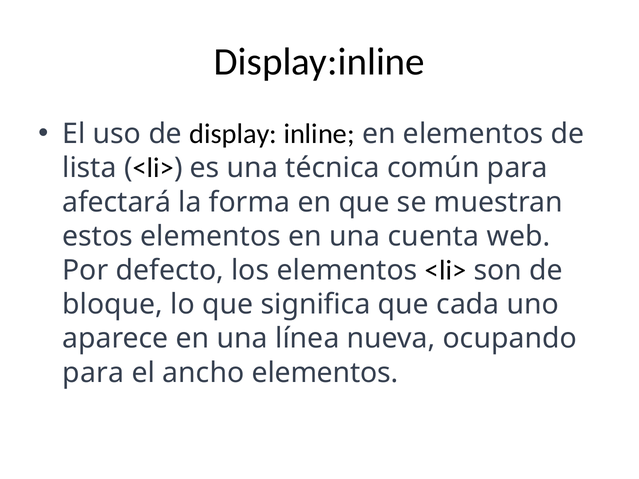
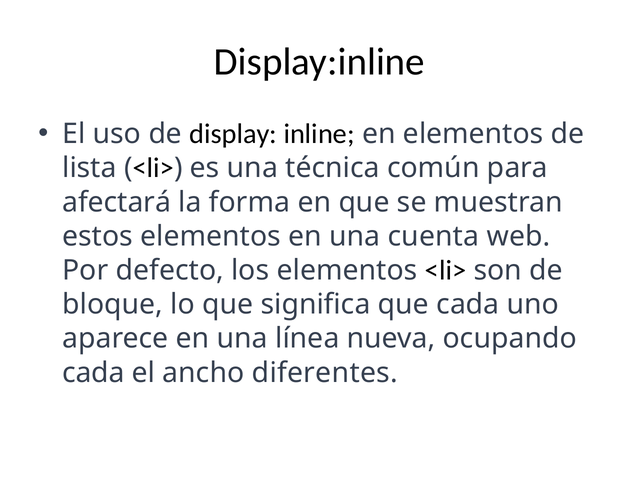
para: para -> cada (93, 373)
ancho elementos: elementos -> diferentes (325, 373)
